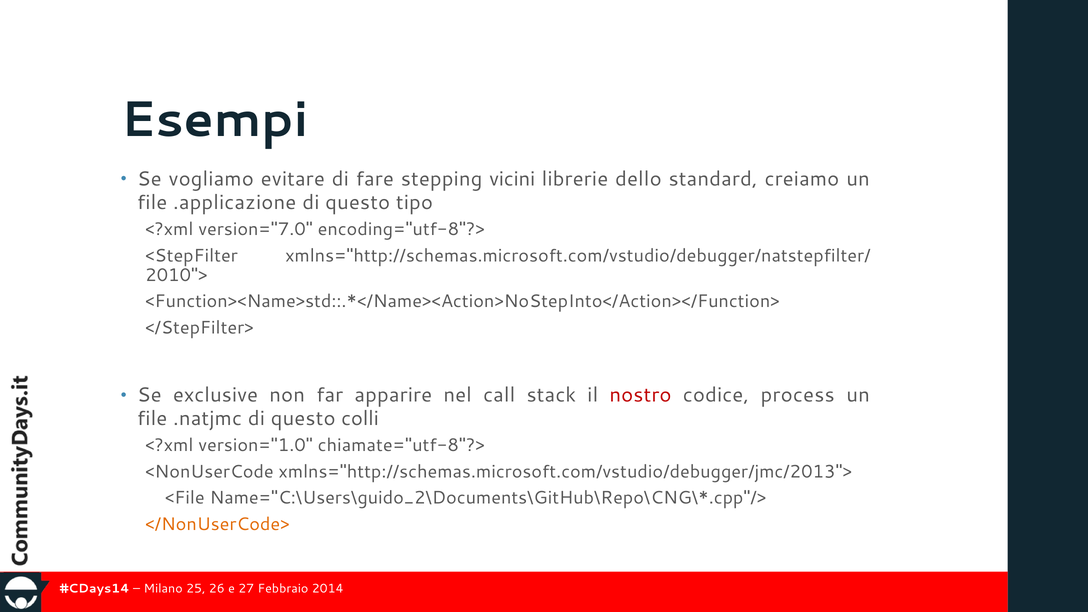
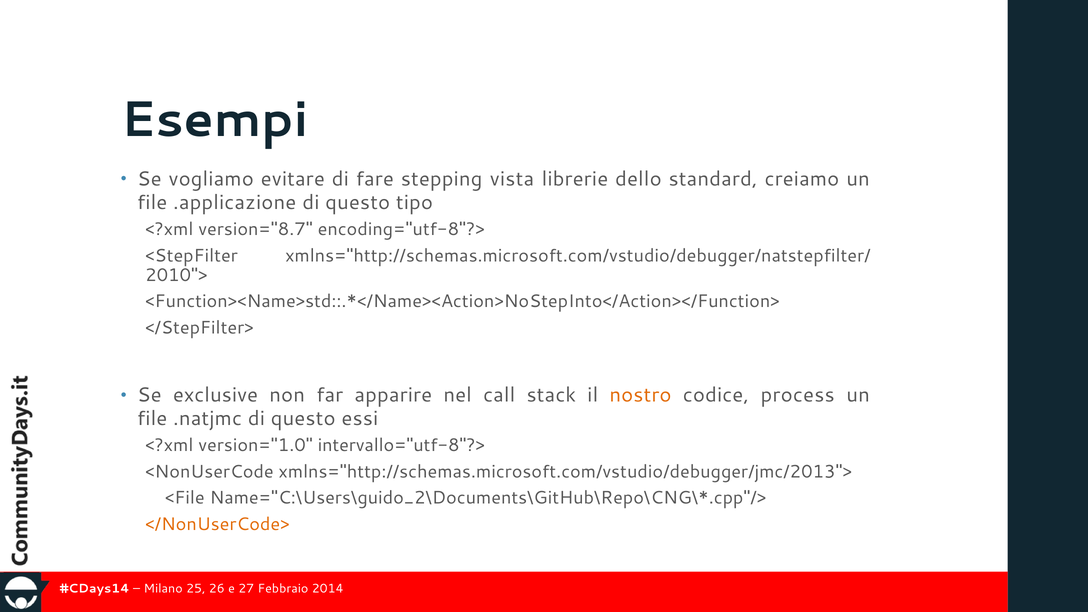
vicini: vicini -> vista (512, 179)
version="7.0: version="7.0 -> version="8.7 (256, 229)
nostro colour: red -> orange (640, 395)
colli: colli -> essi (360, 419)
chiamate="utf-8"?>: chiamate="utf-8"?> -> intervallo="utf-8"?> (401, 445)
